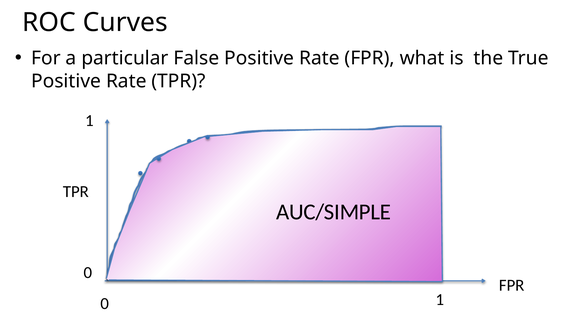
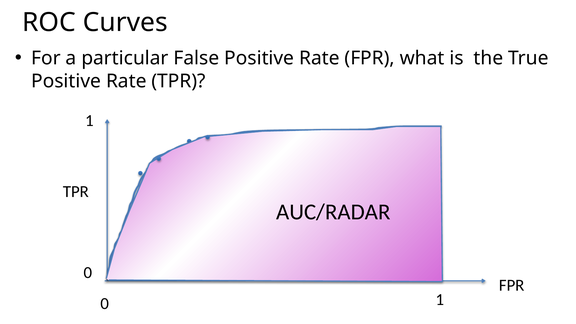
AUC/SIMPLE: AUC/SIMPLE -> AUC/RADAR (333, 212)
